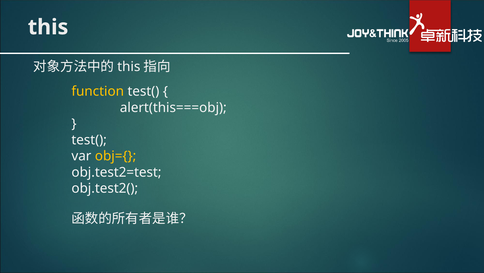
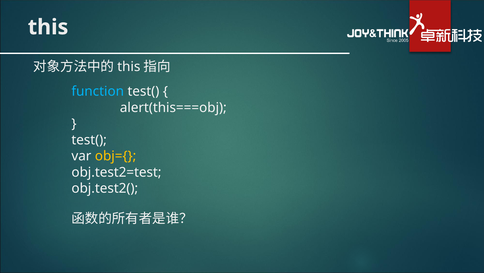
function colour: yellow -> light blue (98, 91)
